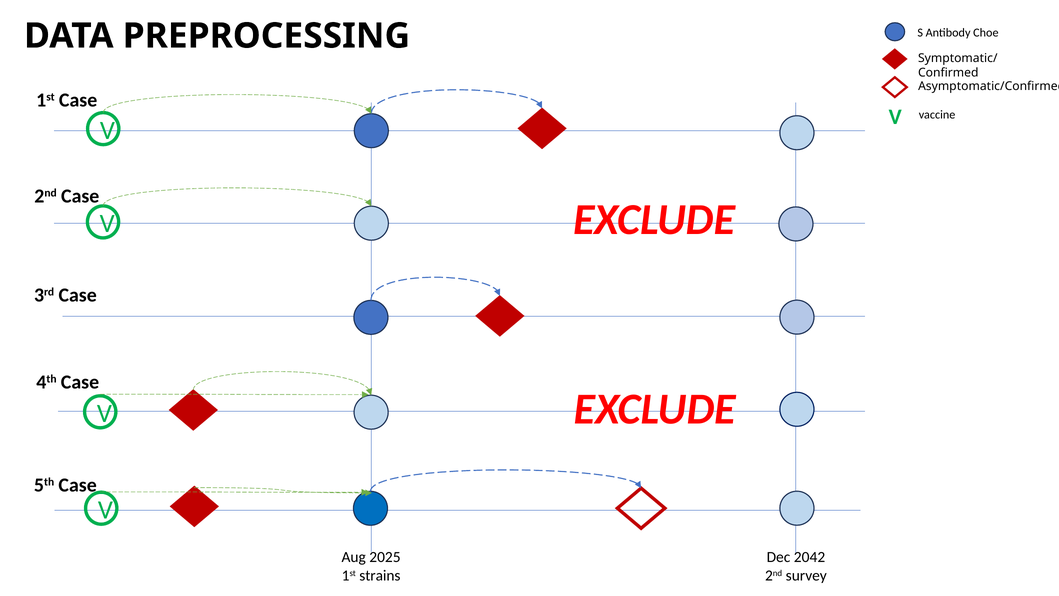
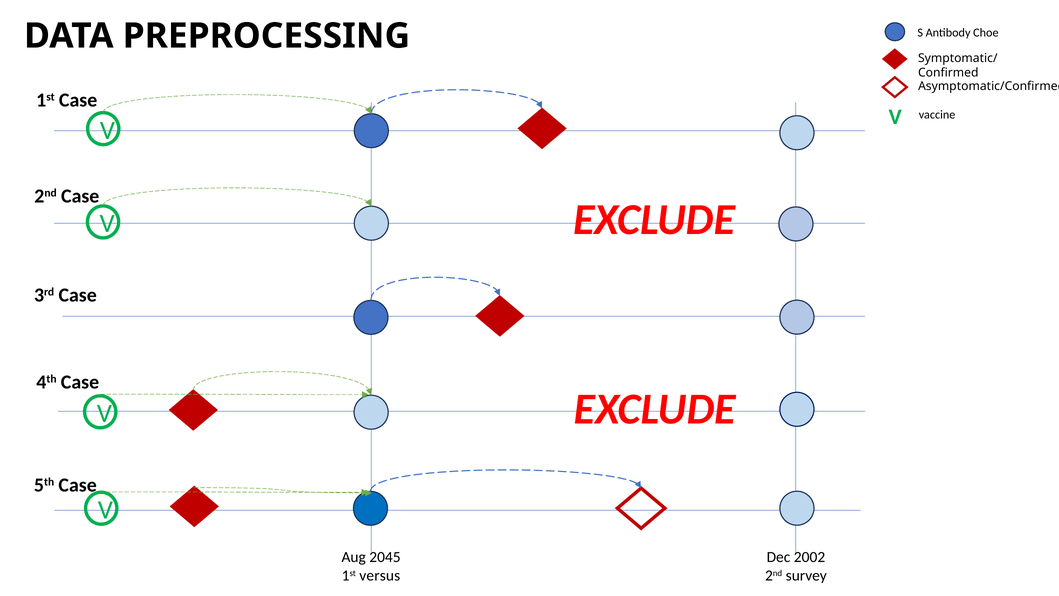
2042: 2042 -> 2002 (810, 557)
2025: 2025 -> 2045 (385, 557)
strains: strains -> versus (380, 576)
